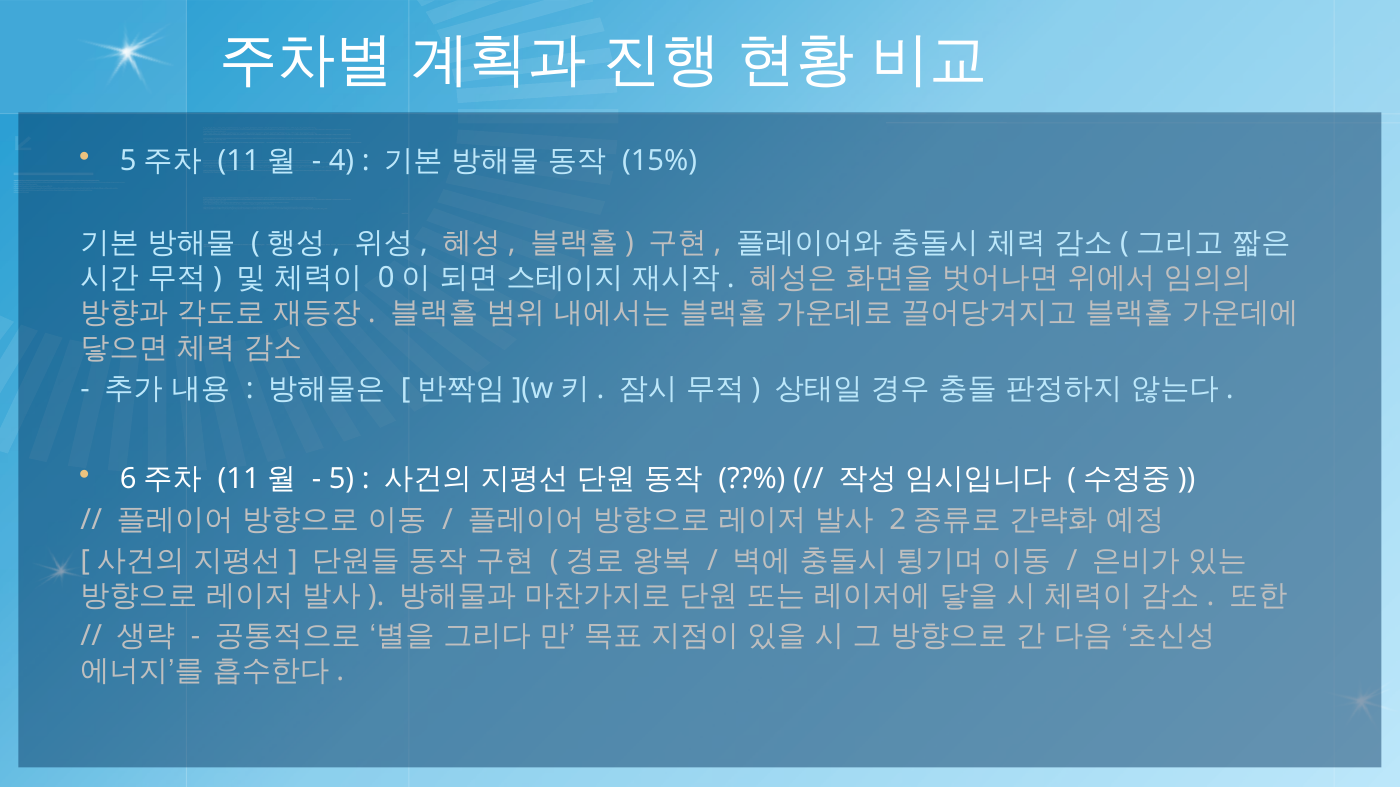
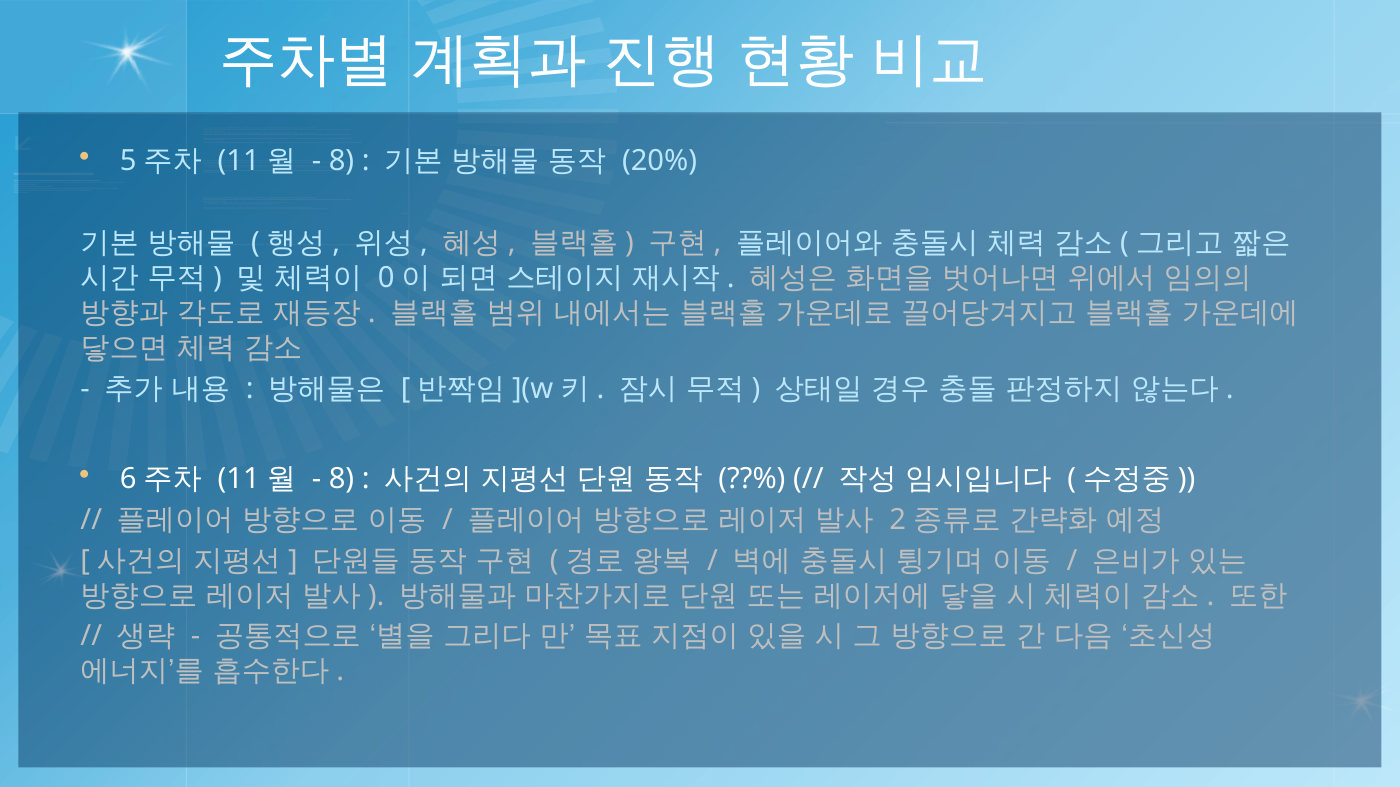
4: 4 -> 8 (341, 161)
15%: 15% -> 20% (660, 161)
5: 5 -> 8 (341, 479)
